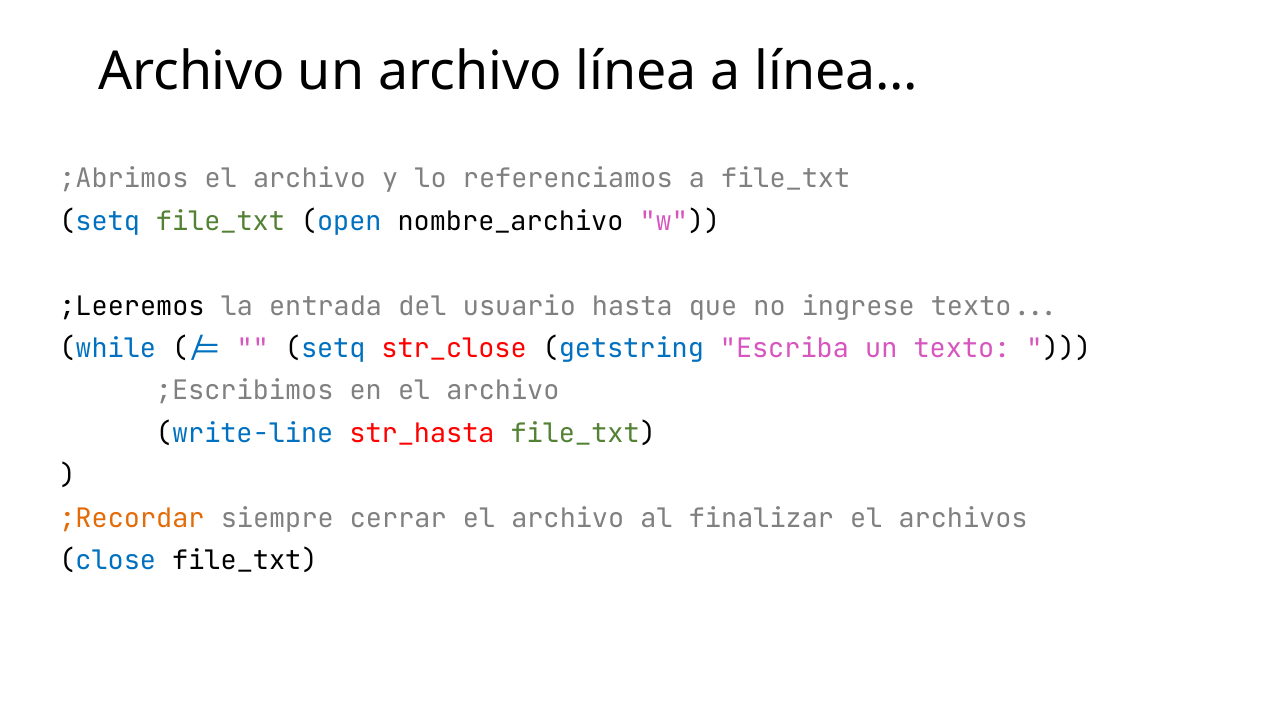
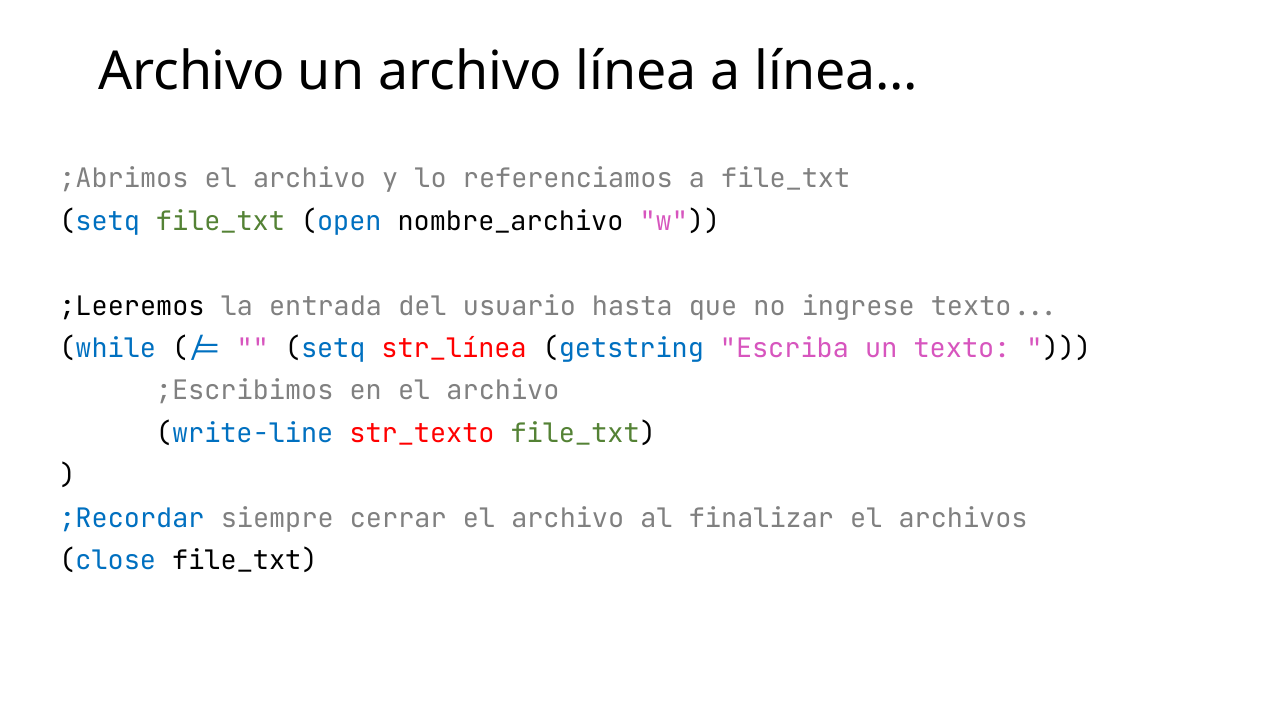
str_close: str_close -> str_línea (454, 348)
str_hasta: str_hasta -> str_texto (422, 433)
;Recordar colour: orange -> blue (132, 518)
